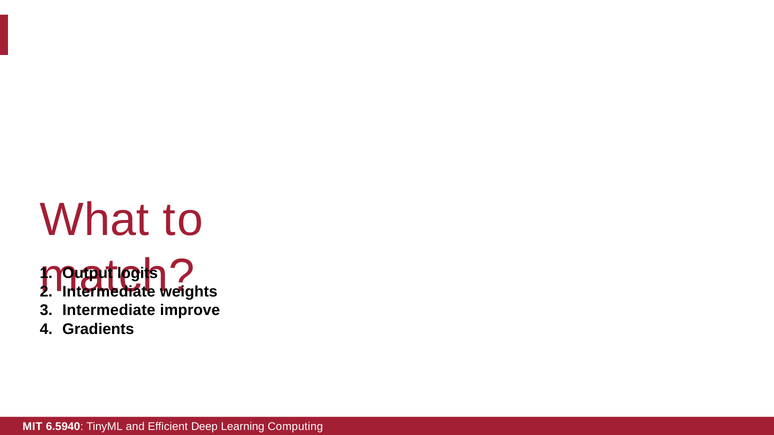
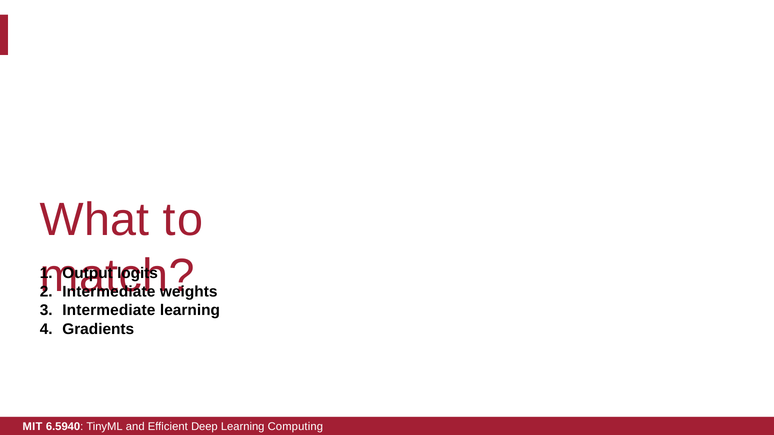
Intermediate improve: improve -> learning (190, 311)
